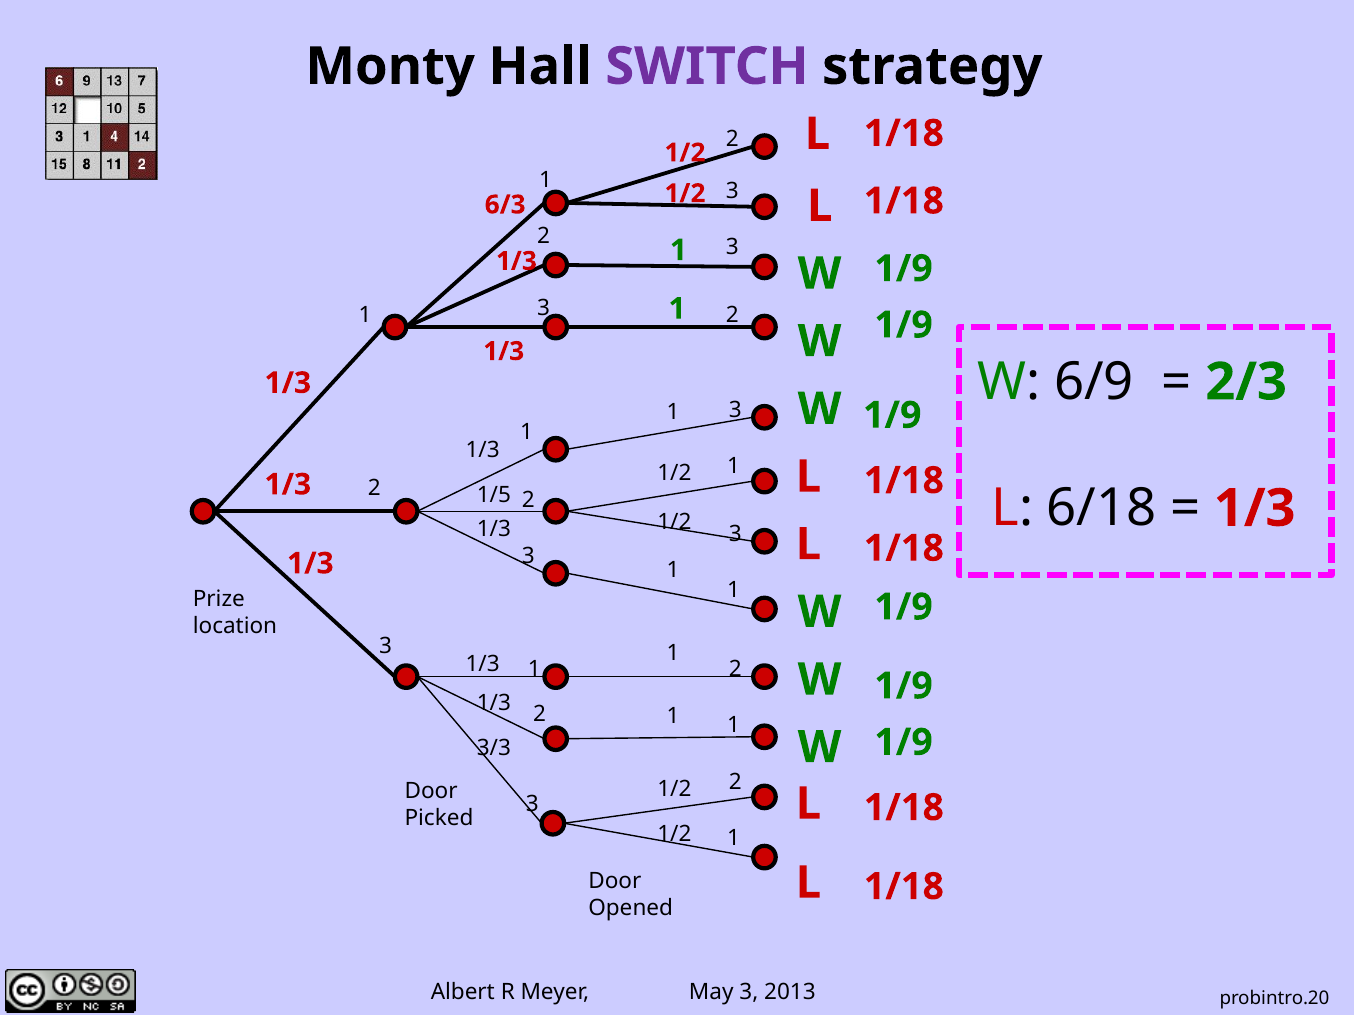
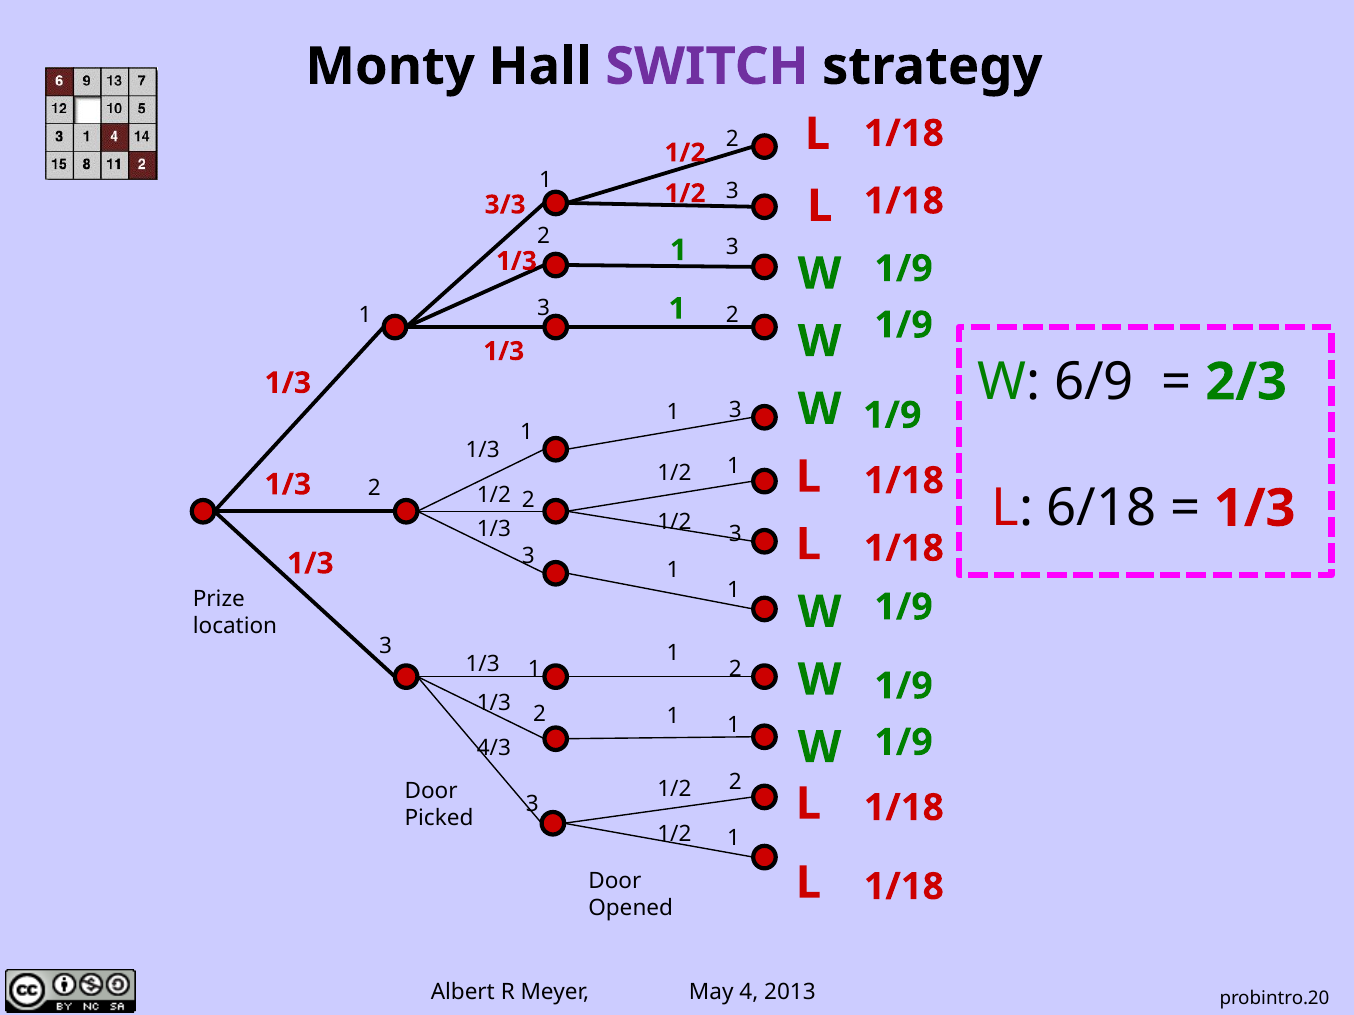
6/3: 6/3 -> 3/3 (505, 205)
1/5: 1/5 -> 1/2 (494, 496)
3/3: 3/3 -> 4/3 (494, 748)
3: 3 -> 4 (749, 992)
